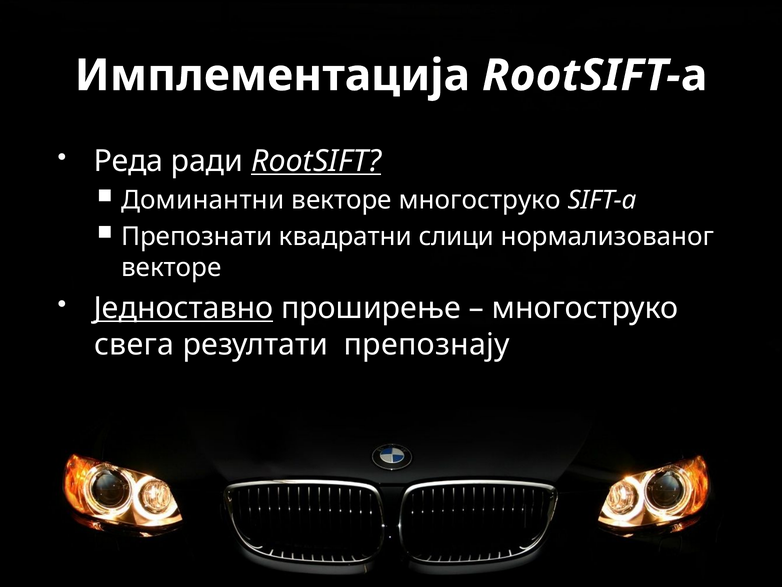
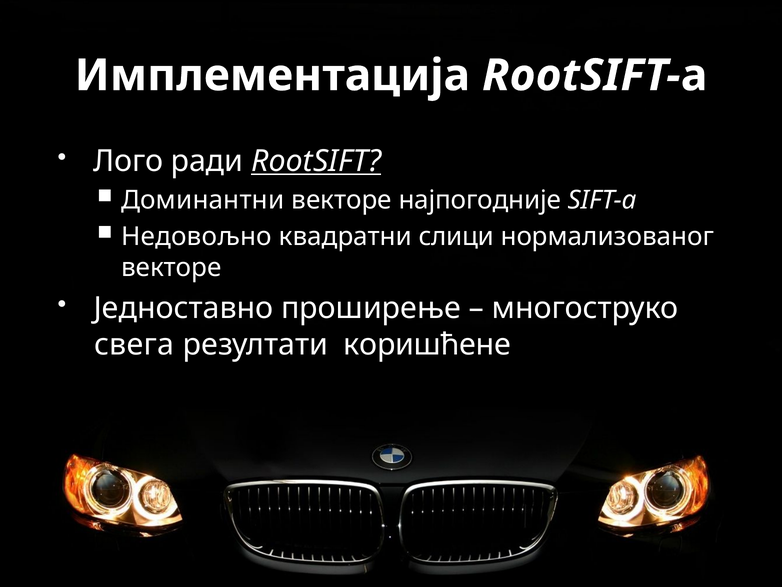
Реда: Реда -> Лого (128, 161)
векторе многоструко: многоструко -> најпогодније (480, 200)
Препознати: Препознати -> Недовољно (197, 236)
Једноставно underline: present -> none (183, 308)
препознају: препознају -> коришћене (427, 344)
